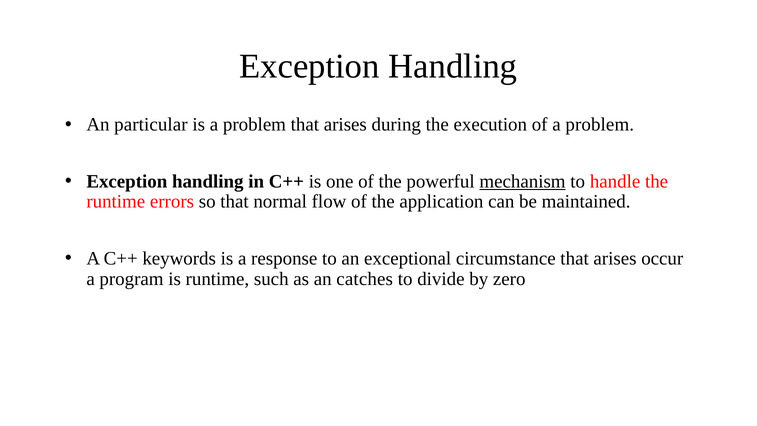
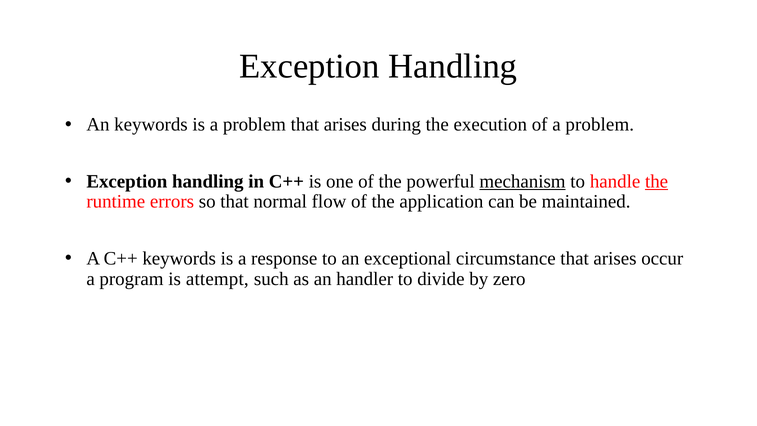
An particular: particular -> keywords (151, 125)
the underline: none -> present (657, 181)
is runtime: runtime -> attempt (217, 279)
catches: catches -> handler (365, 279)
